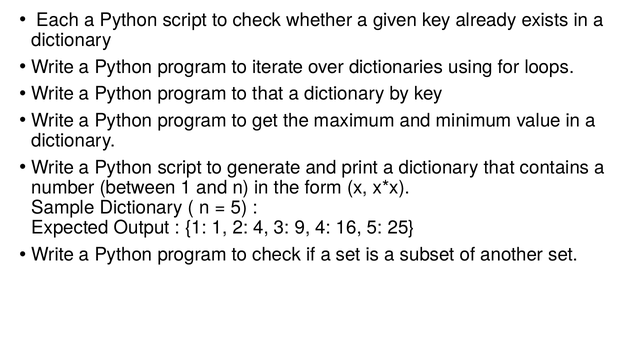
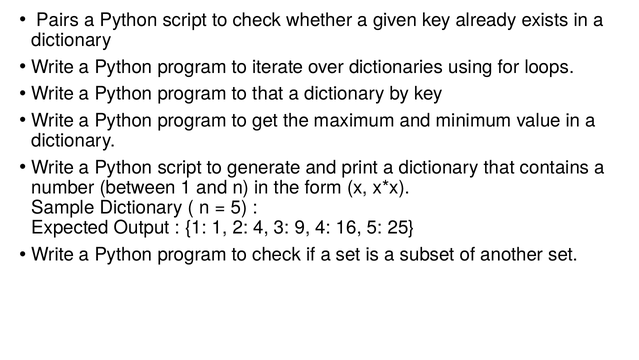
Each: Each -> Pairs (58, 20)
